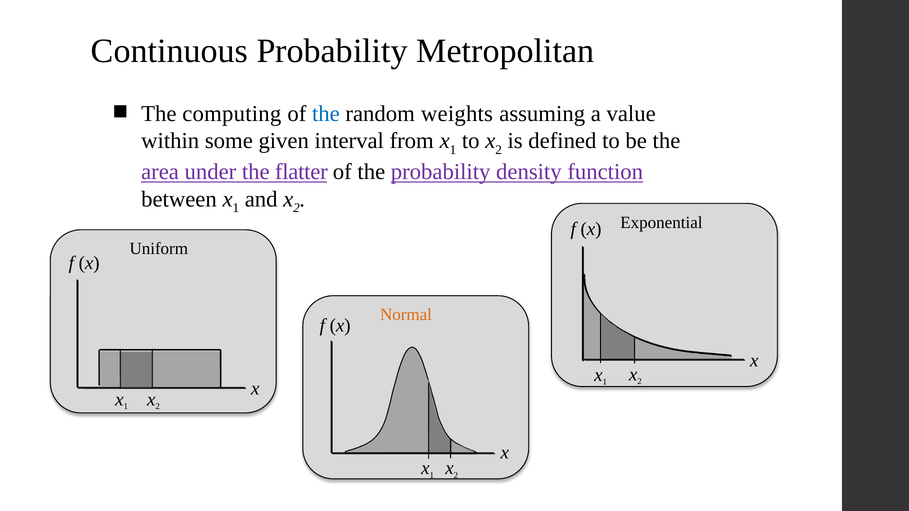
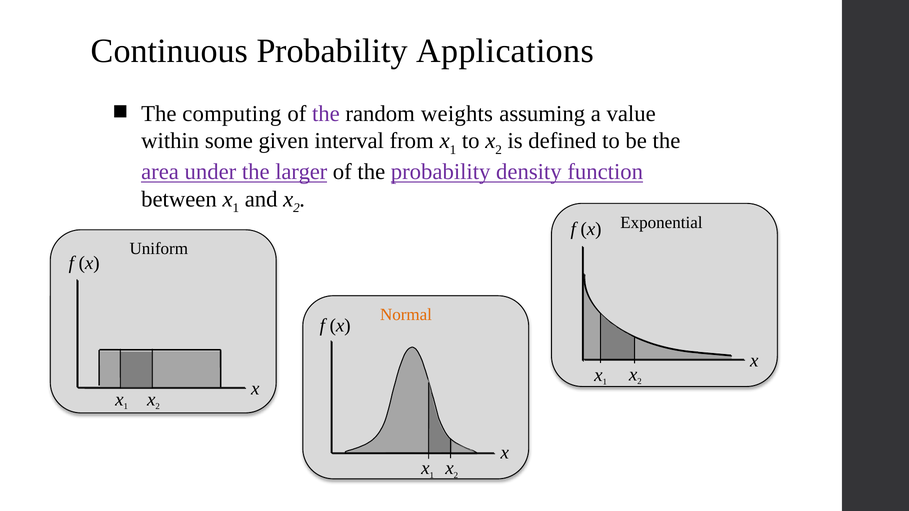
Metropolitan: Metropolitan -> Applications (505, 51)
the colour: blue -> purple (326, 114)
flatter: flatter -> larger (301, 172)
